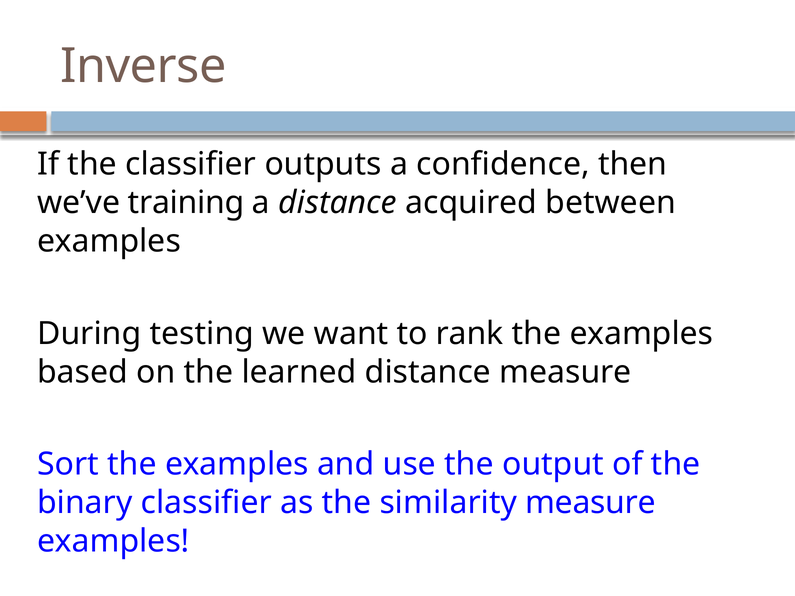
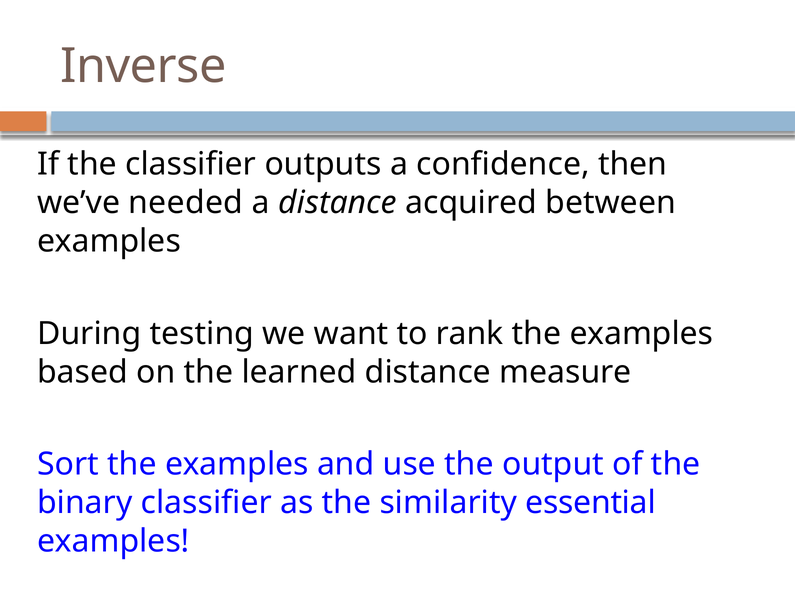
training: training -> needed (186, 203)
similarity measure: measure -> essential (591, 503)
